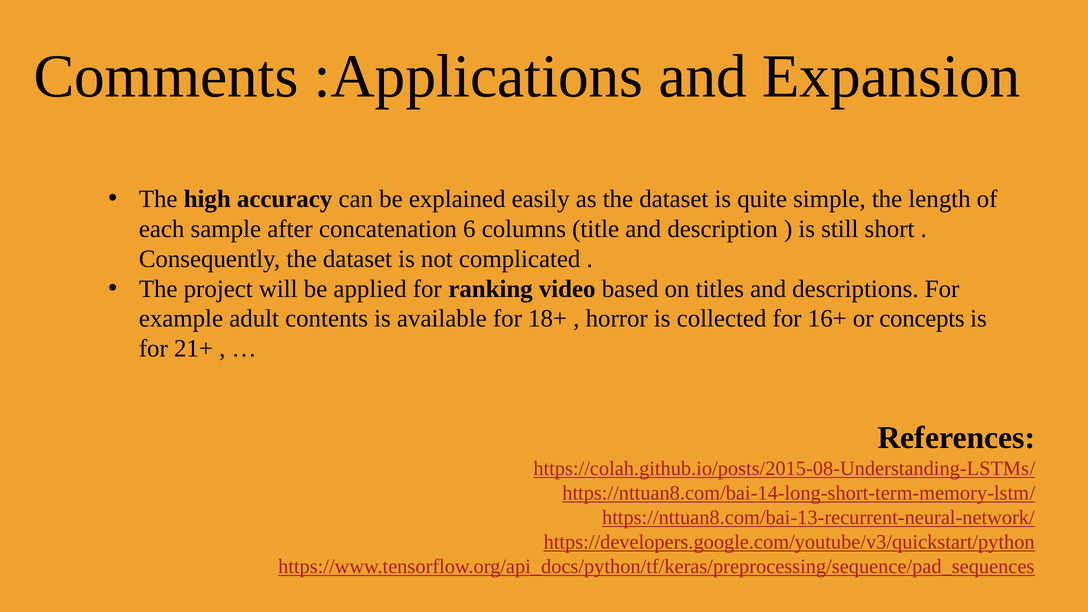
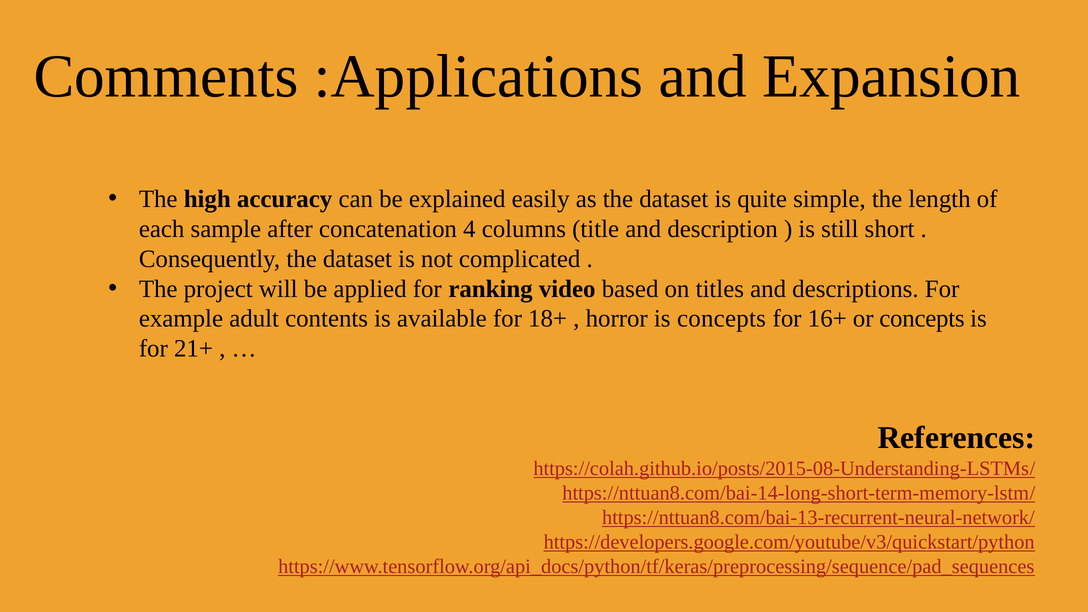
6: 6 -> 4 (469, 229)
is collected: collected -> concepts (721, 319)
